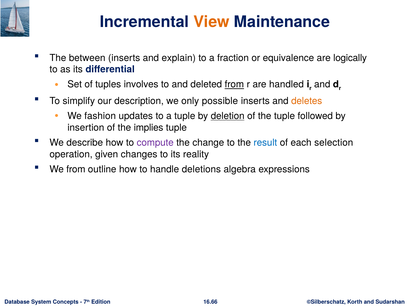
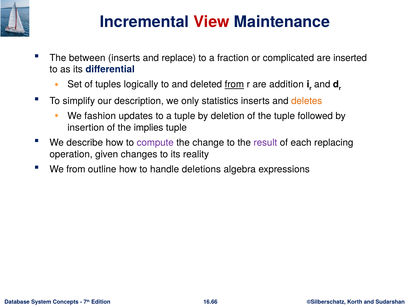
View colour: orange -> red (211, 22)
explain: explain -> replace (179, 58)
equivalence: equivalence -> complicated (288, 58)
logically: logically -> inserted (350, 58)
involves: involves -> logically (141, 84)
handled: handled -> addition (286, 84)
possible: possible -> statistics (220, 101)
deletion underline: present -> none (228, 116)
result colour: blue -> purple (265, 143)
selection: selection -> replacing (334, 143)
